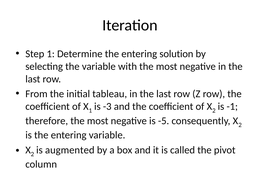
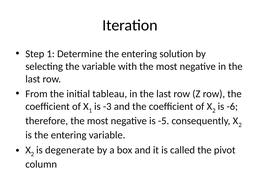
-1: -1 -> -6 (232, 106)
augmented: augmented -> degenerate (70, 150)
